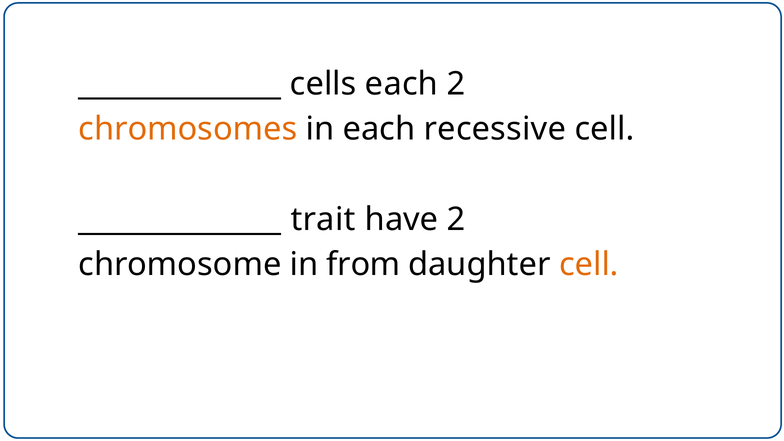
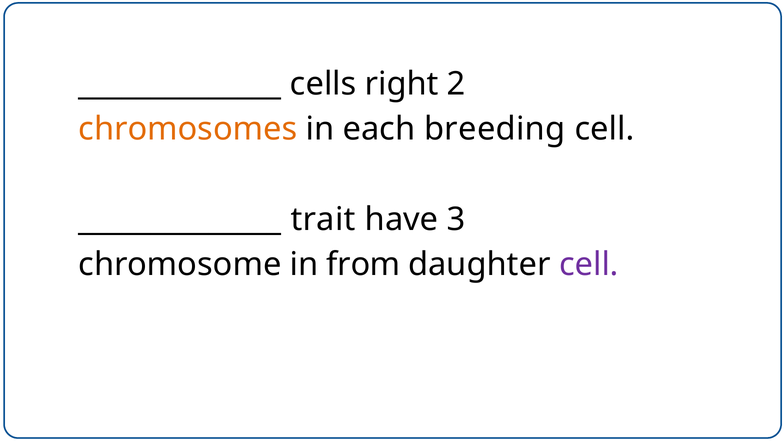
cells each: each -> right (402, 84)
recessive: recessive -> breeding (495, 129)
have 2: 2 -> 3 (456, 219)
cell colour: orange -> purple (589, 264)
